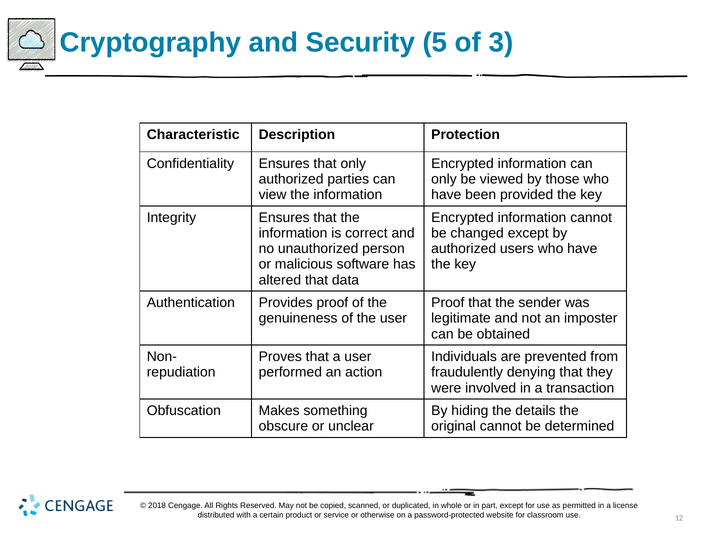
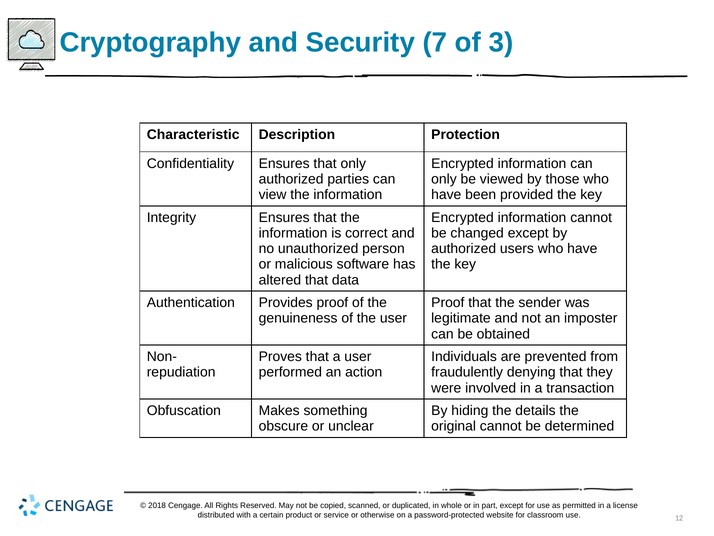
5: 5 -> 7 (435, 43)
